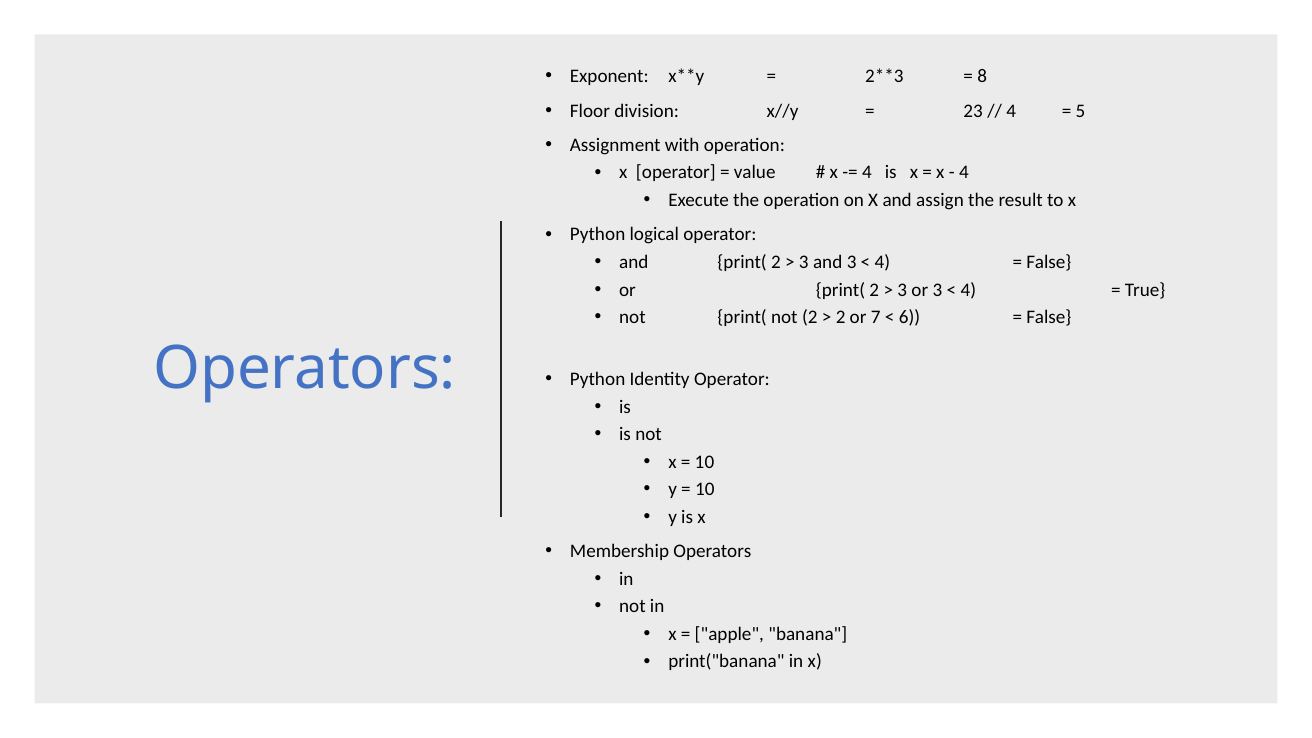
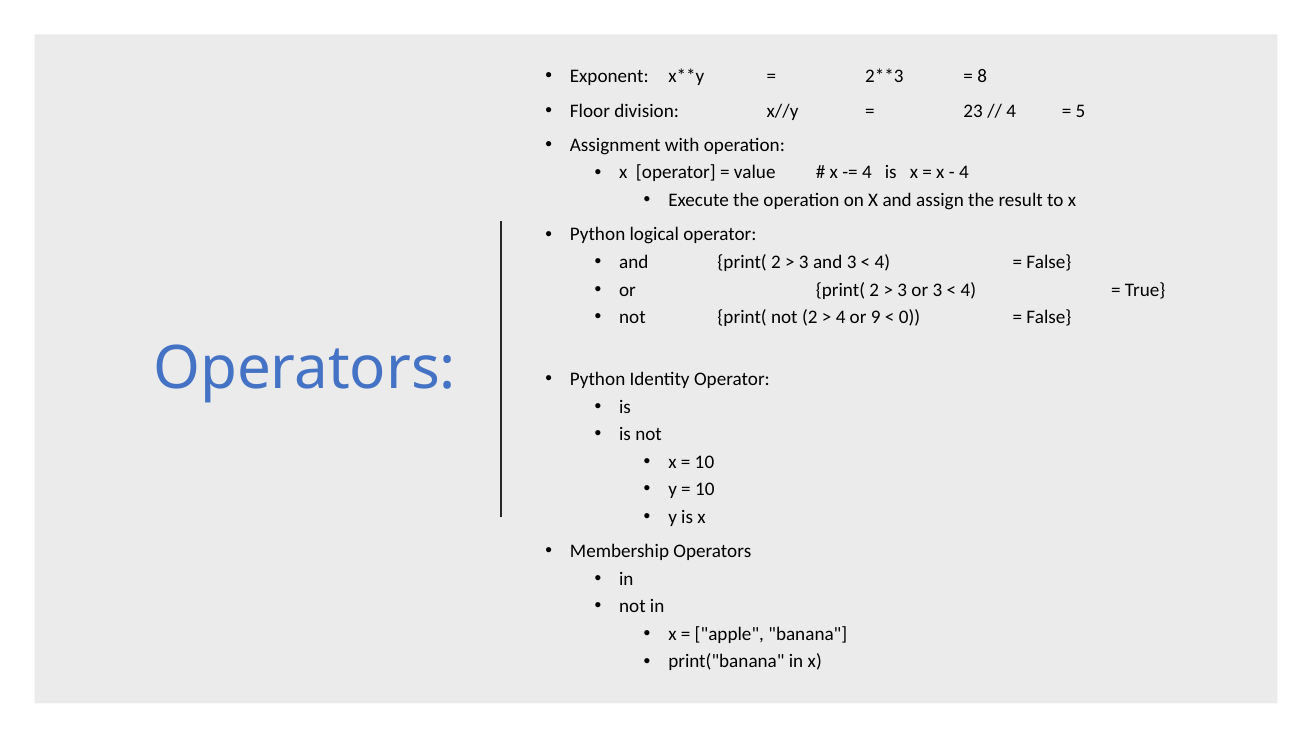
2: 2 -> 4 (841, 317)
7: 7 -> 9 (876, 317)
6: 6 -> 0 (910, 317)
